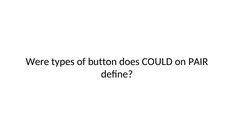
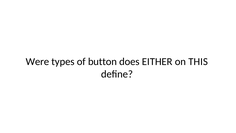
COULD: COULD -> EITHER (157, 61)
PAIR: PAIR -> THIS (198, 61)
